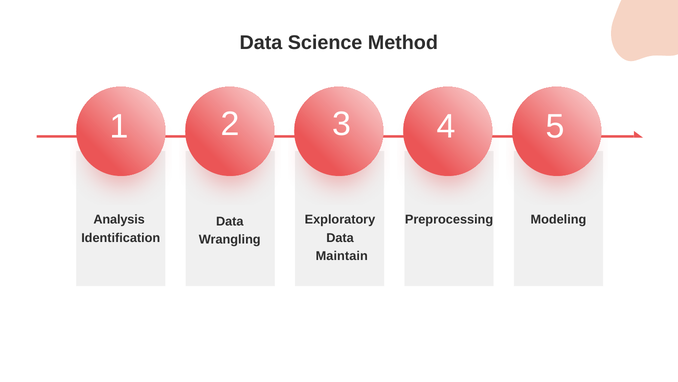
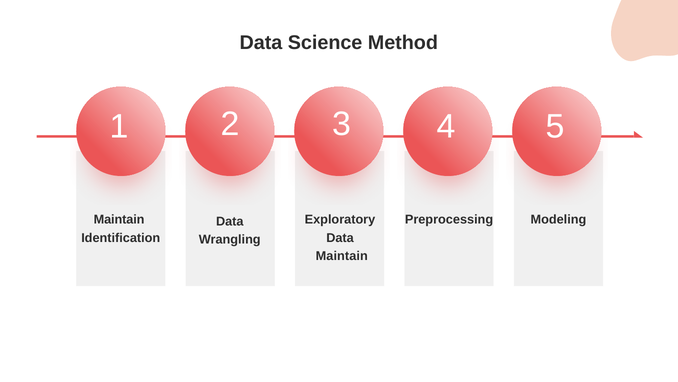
Analysis: Analysis -> Maintain (119, 219)
